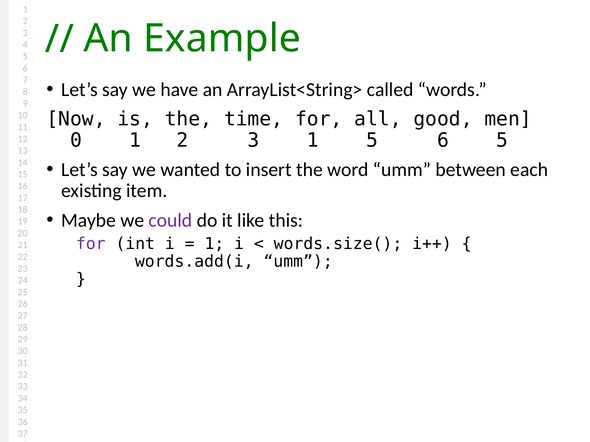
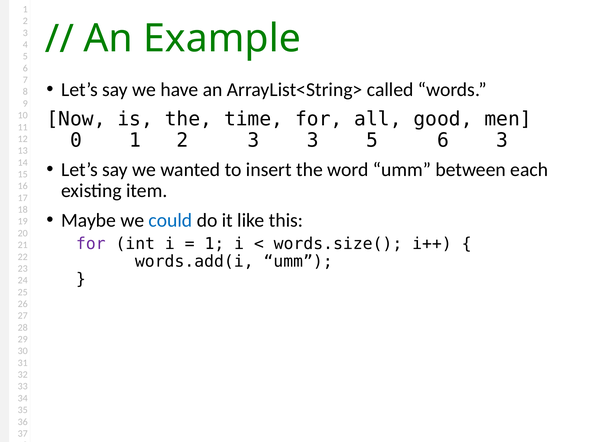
3 1: 1 -> 3 (313, 140)
6 5: 5 -> 3 (502, 140)
could colour: purple -> blue (170, 220)
